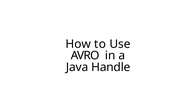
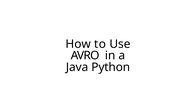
Handle: Handle -> Python (111, 67)
